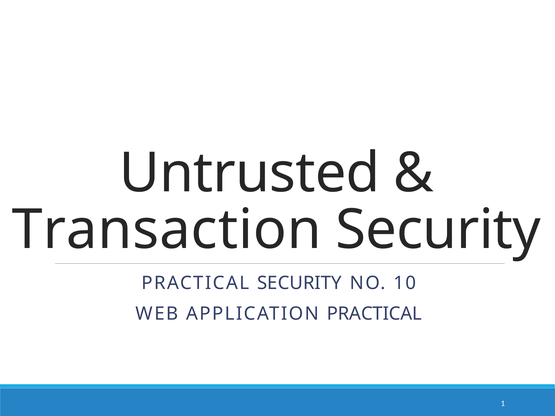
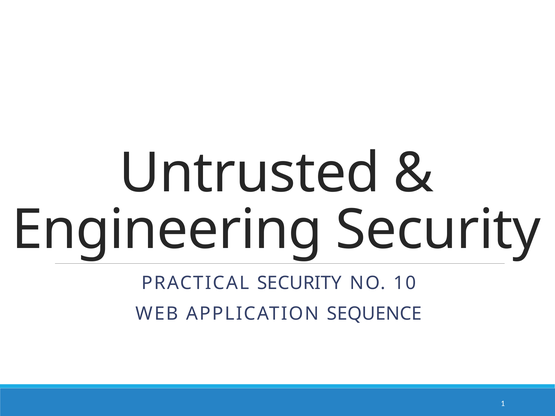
Transaction: Transaction -> Engineering (167, 230)
APPLICATION PRACTICAL: PRACTICAL -> SEQUENCE (374, 314)
